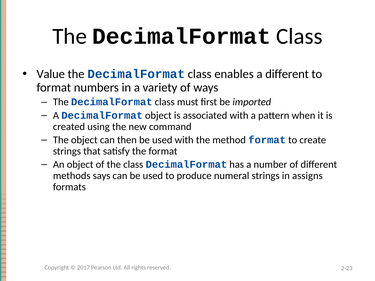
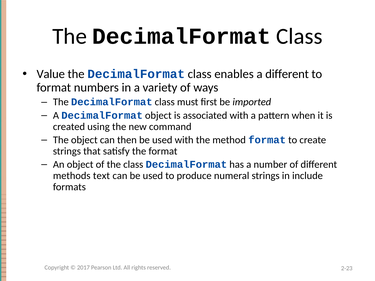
says: says -> text (101, 176)
assigns: assigns -> include (307, 176)
